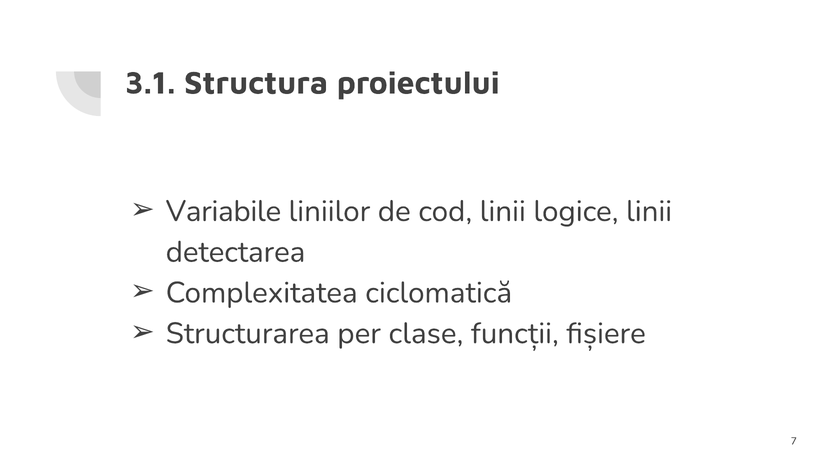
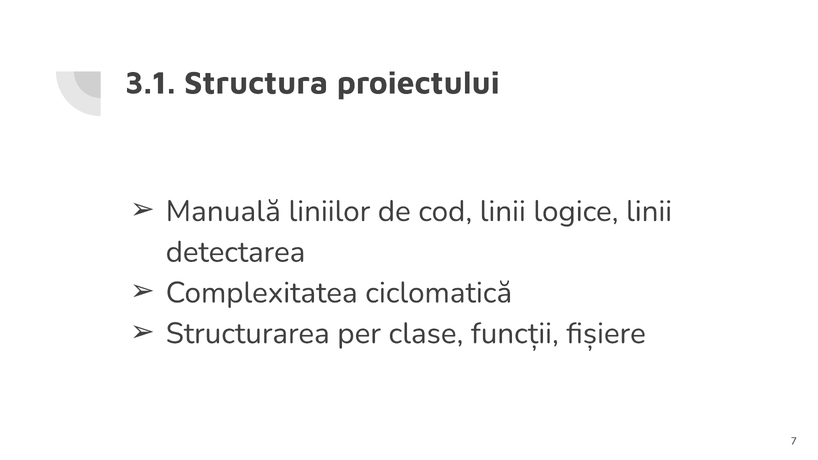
Variabile: Variabile -> Manuală (223, 211)
